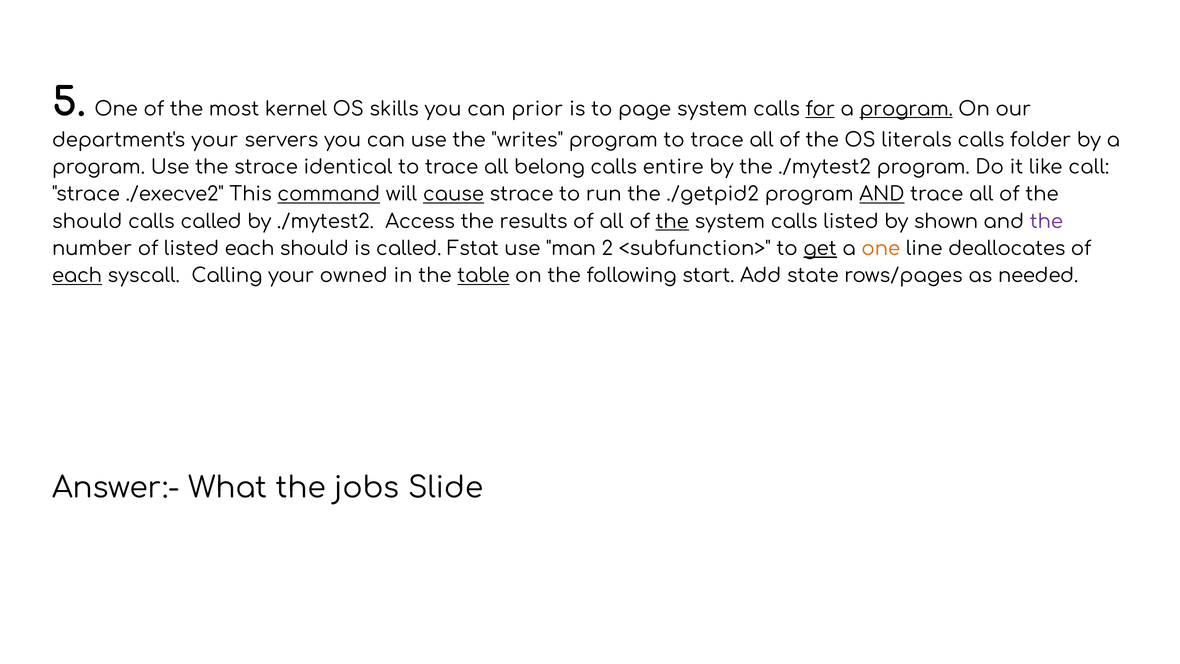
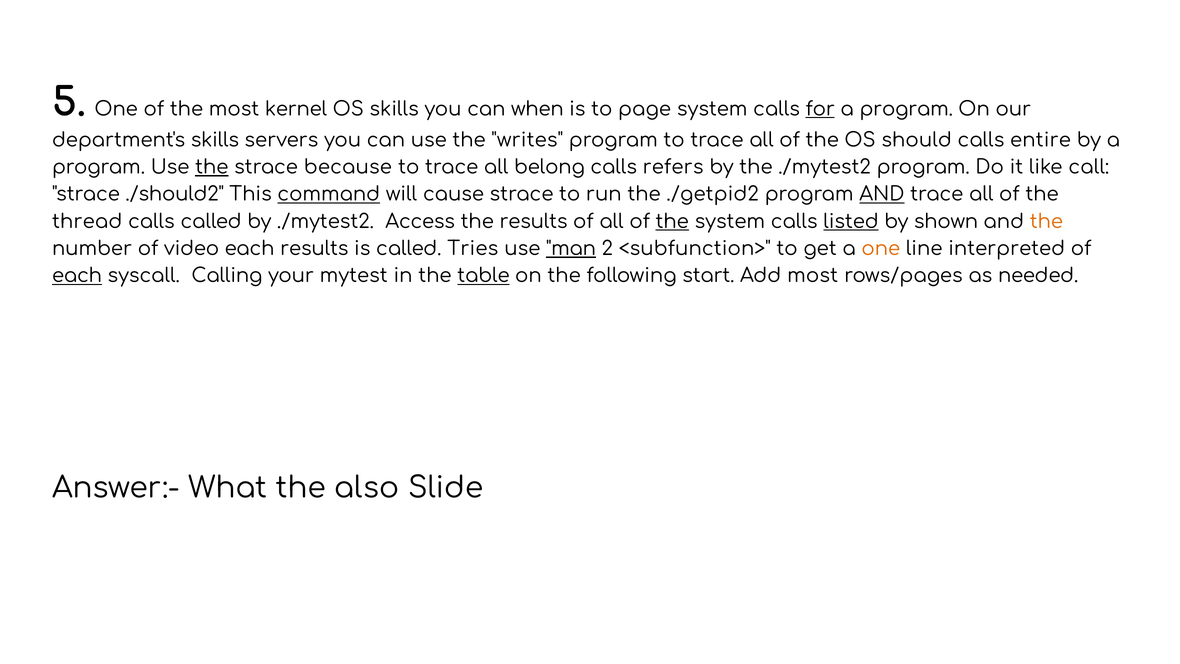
prior: prior -> when (537, 109)
program underline: present -> none (906, 109)
department's your: your -> skills (215, 140)
literals: literals -> should (917, 140)
folder: folder -> entire (1040, 140)
the underline: none -> present (212, 167)
identical: identical -> because (348, 167)
entire: entire -> refers (673, 167)
./execve2: ./execve2 -> ./should2 (175, 194)
cause underline: present -> none (453, 194)
should: should -> thread (87, 222)
listed underline: none -> present (851, 222)
the colour: purple -> orange (1046, 222)
of listed: listed -> video (192, 249)
each should: should -> results (314, 249)
Fstat: Fstat -> Tries (473, 249)
man underline: none -> present (571, 249)
get underline: present -> none (820, 249)
deallocates: deallocates -> interpreted (1007, 249)
owned: owned -> mytest (354, 276)
Add state: state -> most (813, 276)
jobs: jobs -> also (367, 488)
